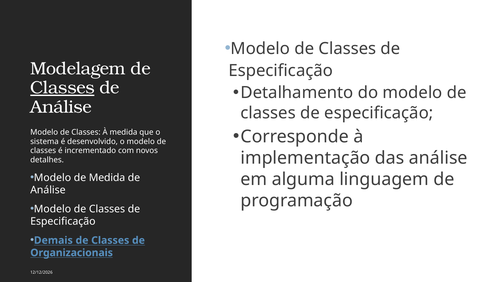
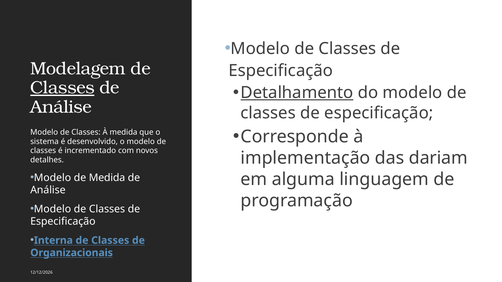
Detalhamento underline: none -> present (297, 93)
das análise: análise -> dariam (438, 158)
Demais: Demais -> Interna (53, 241)
